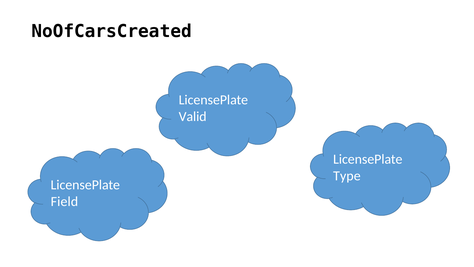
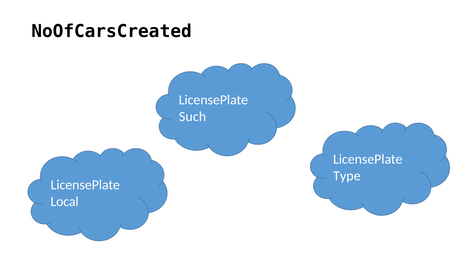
Valid: Valid -> Such (193, 116)
Field: Field -> Local (65, 201)
